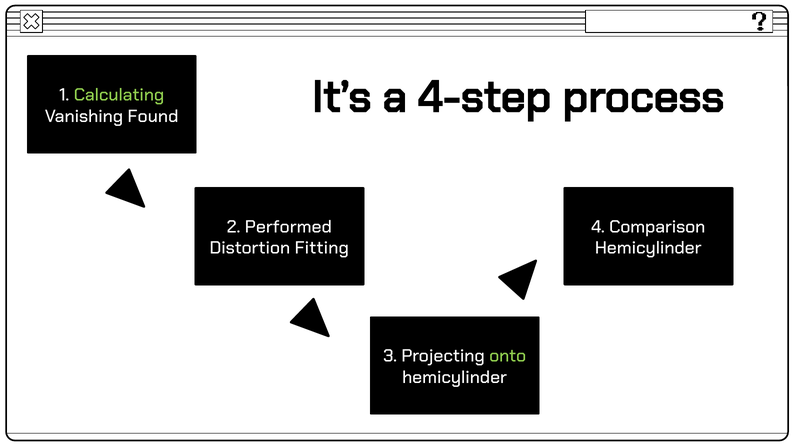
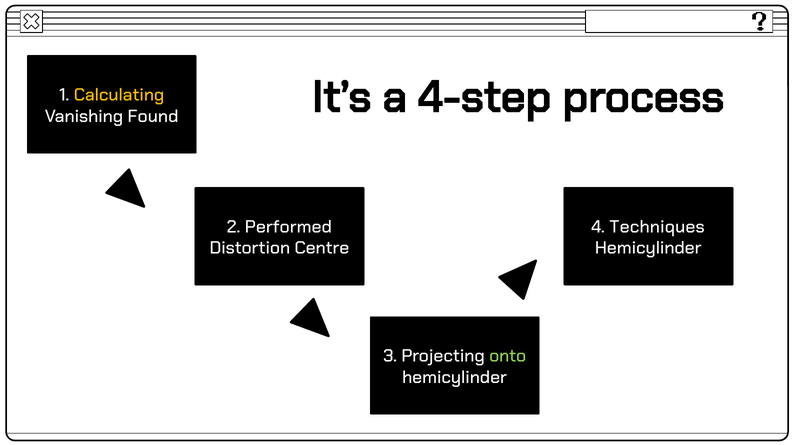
Calculating colour: light green -> yellow (119, 95)
Comparison: Comparison -> Techniques (657, 227)
Fitting: Fitting -> Centre (322, 248)
